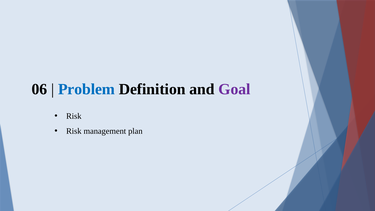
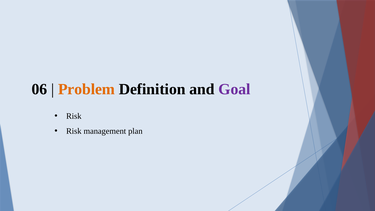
Problem colour: blue -> orange (86, 89)
